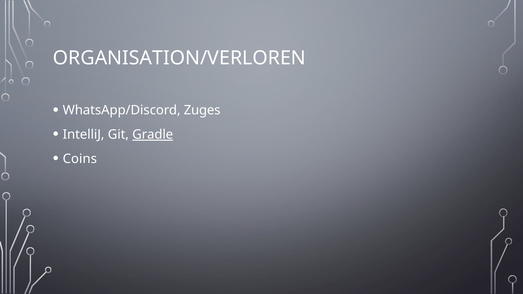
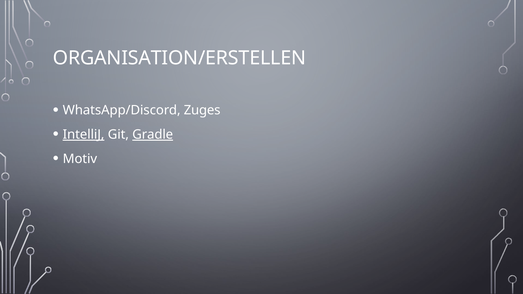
ORGANISATION/VERLOREN: ORGANISATION/VERLOREN -> ORGANISATION/ERSTELLEN (179, 58)
IntelliJ underline: none -> present (84, 135)
Coins: Coins -> Motiv (80, 159)
